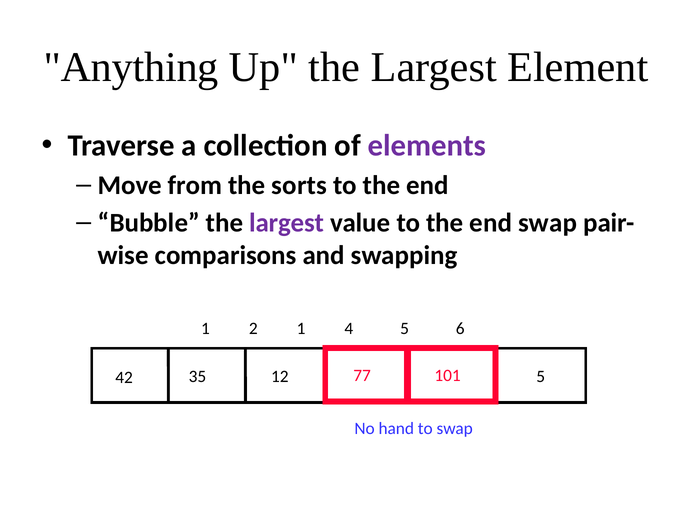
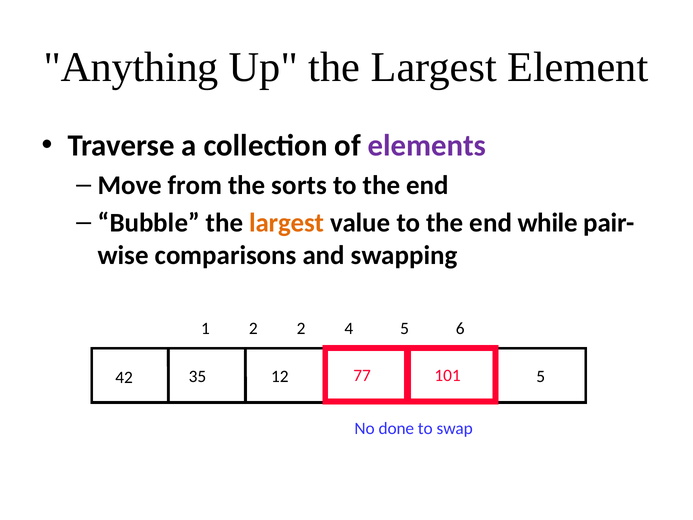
largest colour: purple -> orange (287, 223)
end swap: swap -> while (548, 223)
2 1: 1 -> 2 (301, 328)
hand: hand -> done (396, 428)
